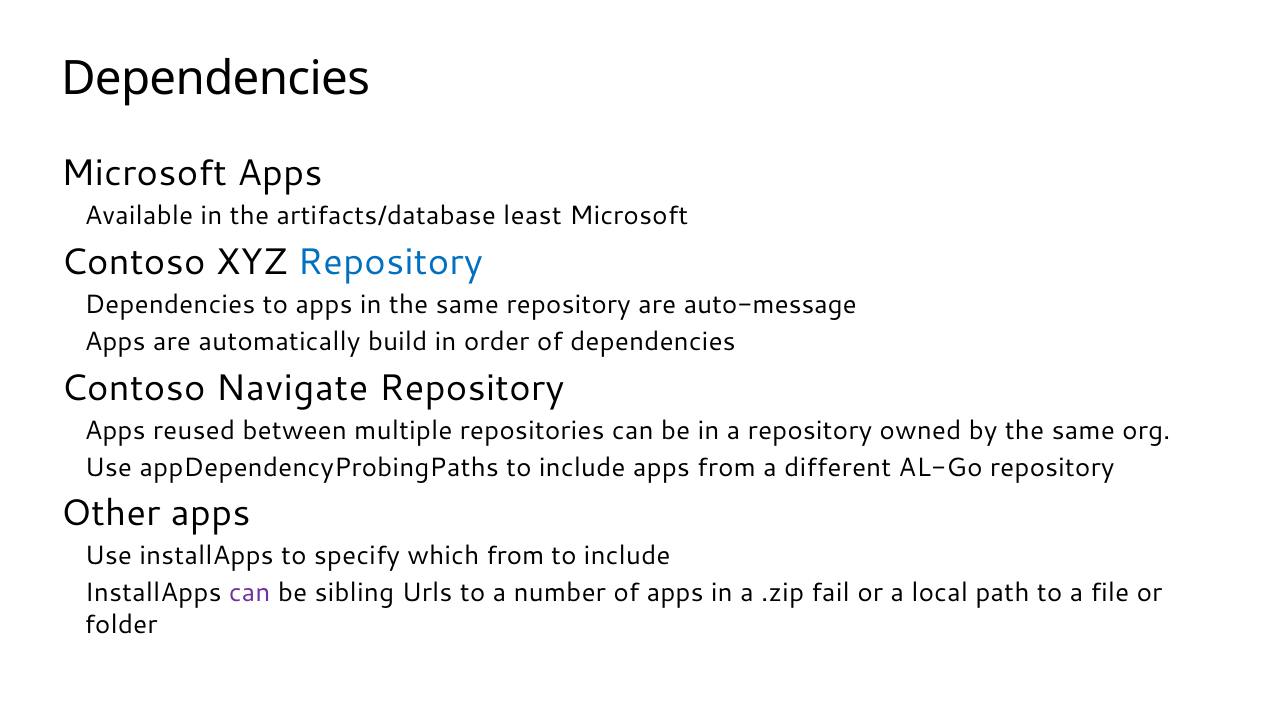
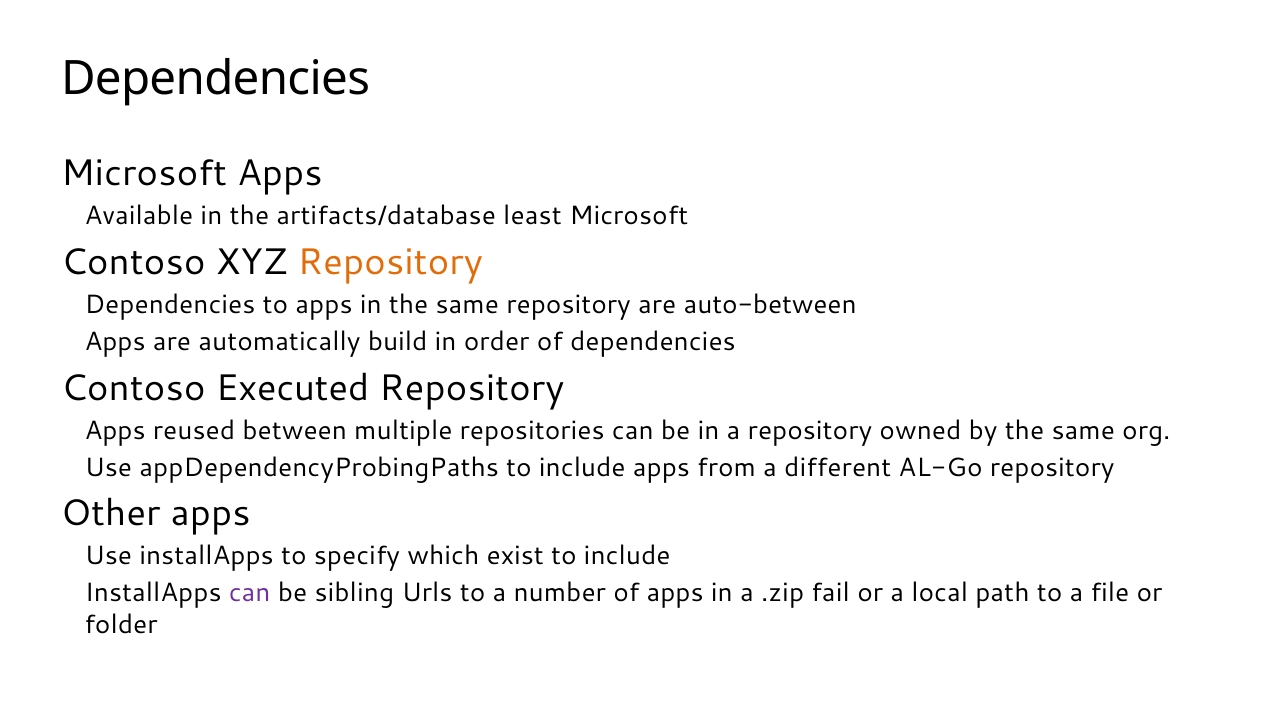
Repository colour: blue -> orange (390, 262)
auto-message: auto-message -> auto-between (770, 305)
Navigate: Navigate -> Executed (292, 388)
which from: from -> exist (515, 556)
